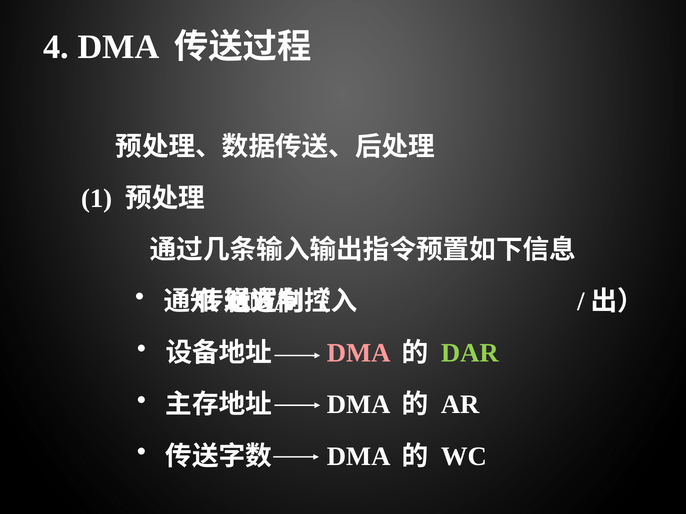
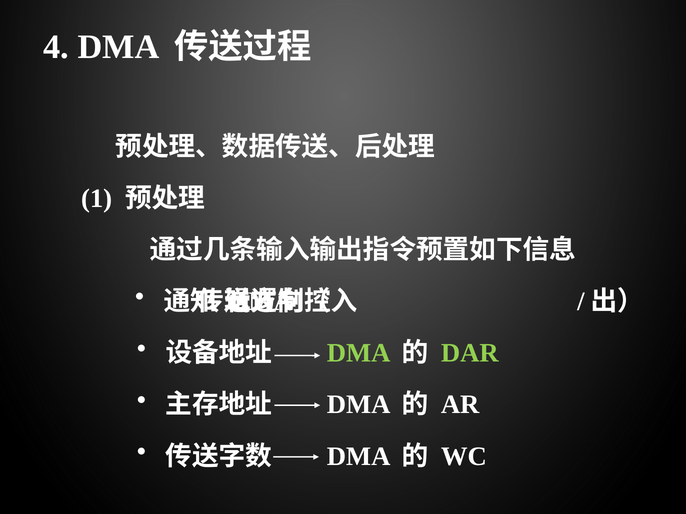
DMA colour: pink -> light green (359, 354)
